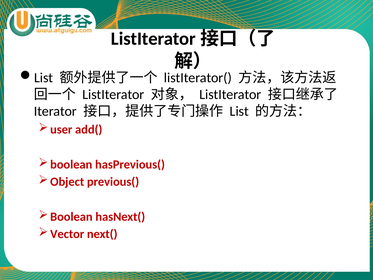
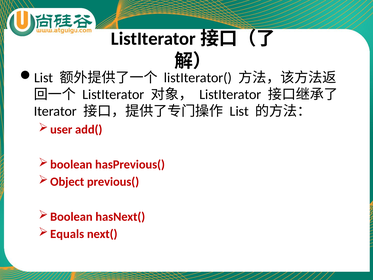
Vector: Vector -> Equals (67, 234)
